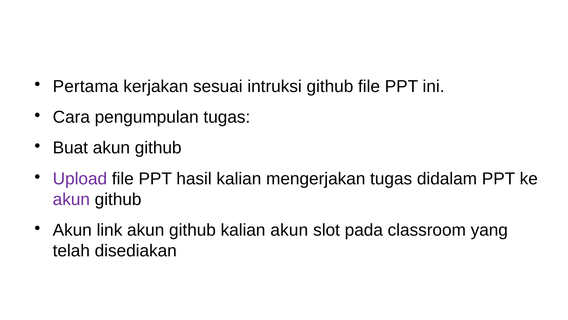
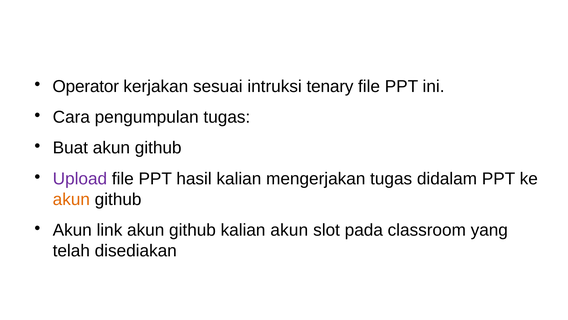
Pertama: Pertama -> Operator (86, 86)
intruksi github: github -> tenary (330, 86)
akun colour: purple -> orange (71, 199)
